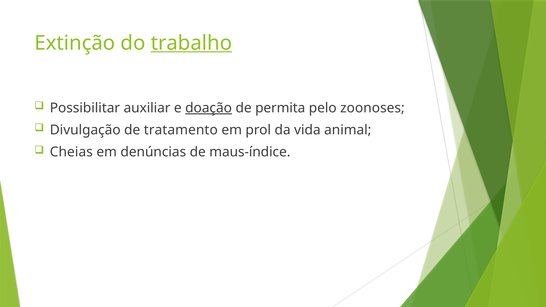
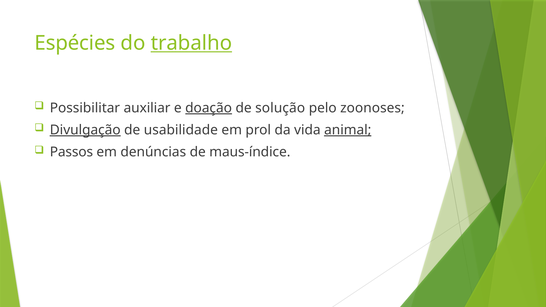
Extinção: Extinção -> Espécies (75, 43)
permita: permita -> solução (280, 108)
Divulgação underline: none -> present (85, 130)
tratamento: tratamento -> usabilidade (181, 130)
animal underline: none -> present (348, 130)
Cheias: Cheias -> Passos (71, 152)
